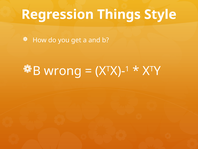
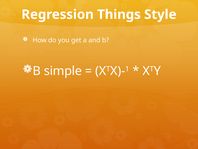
wrong: wrong -> simple (63, 71)
